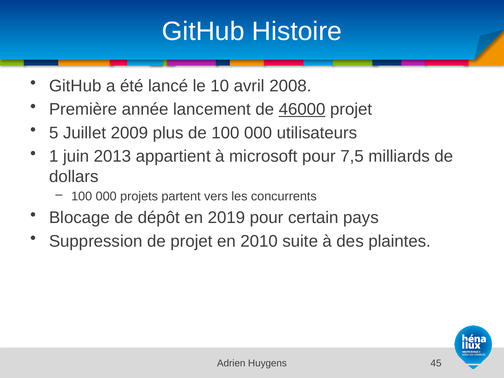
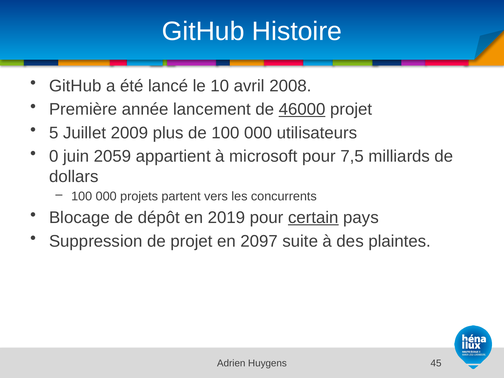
1: 1 -> 0 (54, 156)
2013: 2013 -> 2059 (113, 156)
certain underline: none -> present (313, 218)
2010: 2010 -> 2097 (259, 241)
